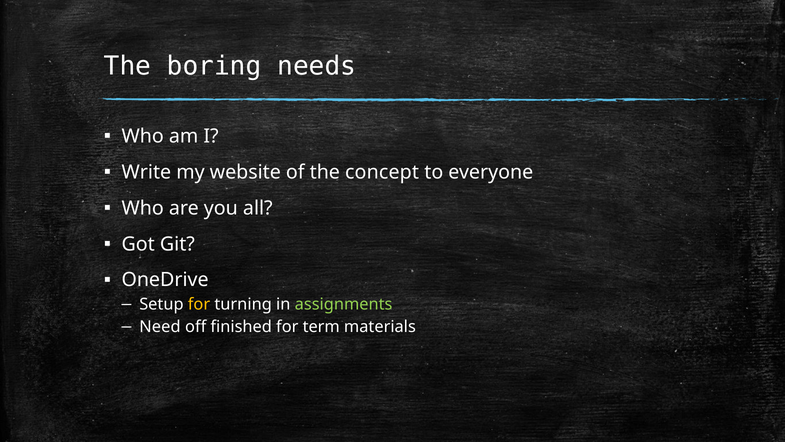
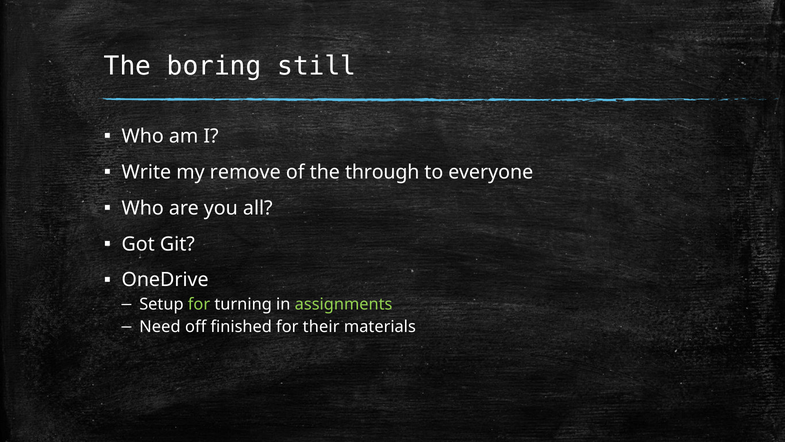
needs: needs -> still (317, 66)
website: website -> remove (245, 172)
concept: concept -> through (382, 172)
for colour: yellow -> light green (199, 304)
term: term -> their (321, 327)
